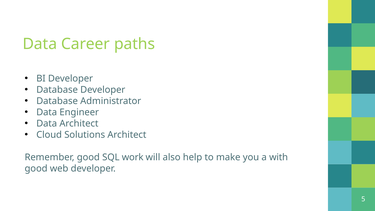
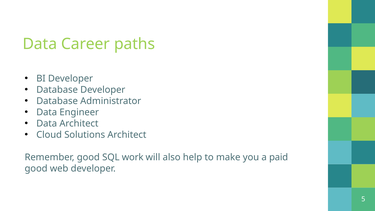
with: with -> paid (279, 157)
